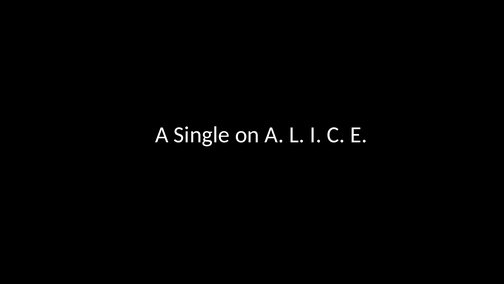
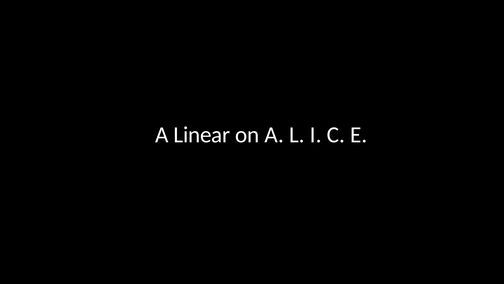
Single: Single -> Linear (202, 135)
